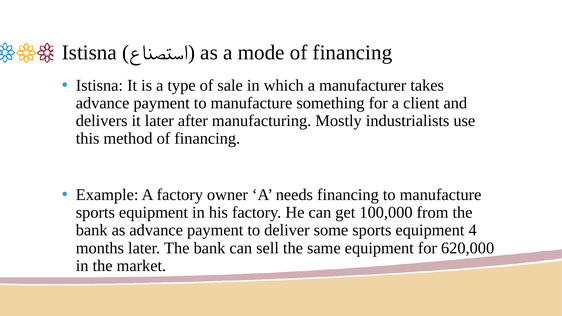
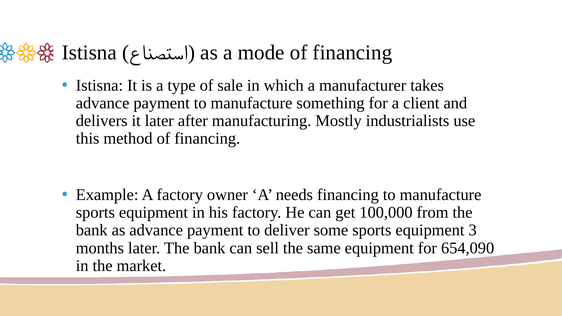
4: 4 -> 3 (473, 230)
620,000: 620,000 -> 654,090 (468, 248)
